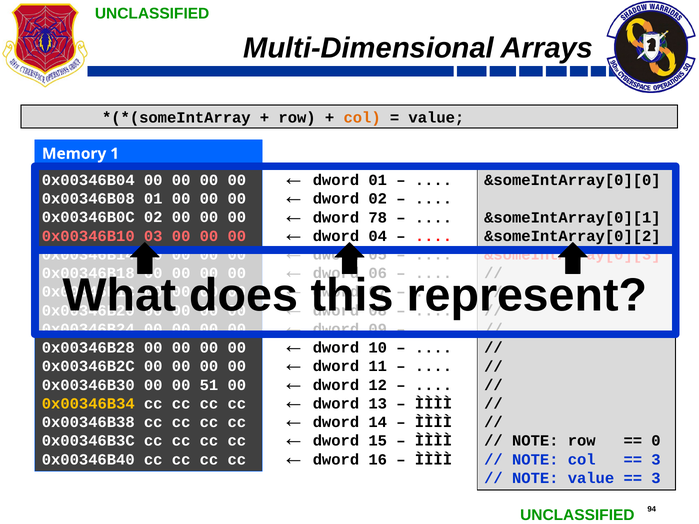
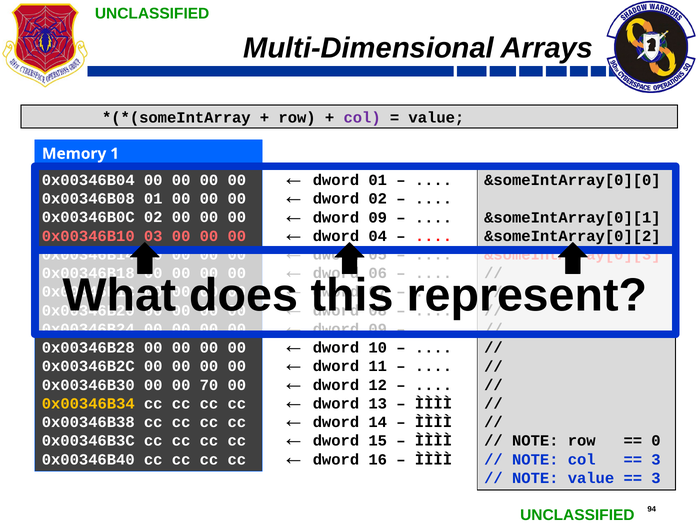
col colour: orange -> purple (362, 118)
78: 78 -> 09 (378, 217)
51: 51 -> 70 (209, 385)
